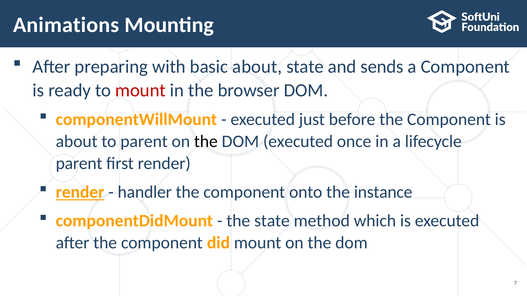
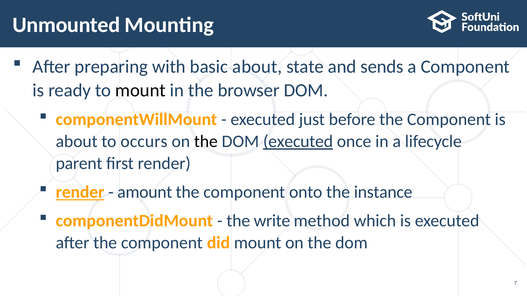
Animations: Animations -> Unmounted (66, 25)
mount colour: red -> black (141, 90)
to parent: parent -> occurs (144, 142)
executed underline: none -> present (298, 142)
handler: handler -> amount (145, 193)
the state: state -> write (272, 221)
